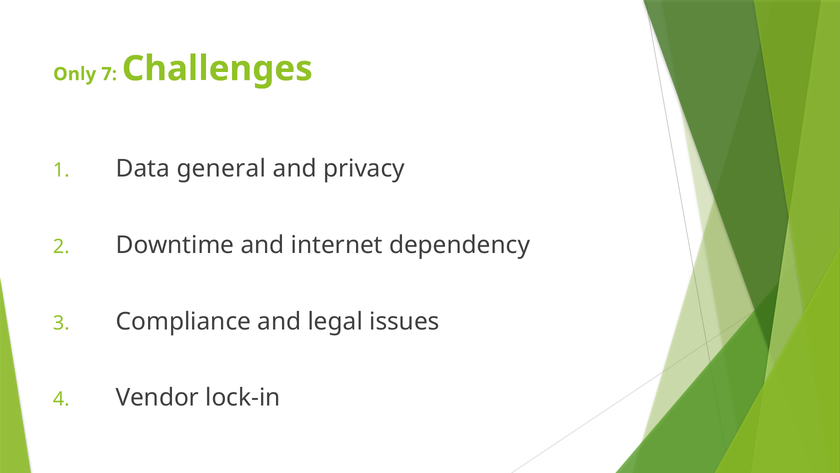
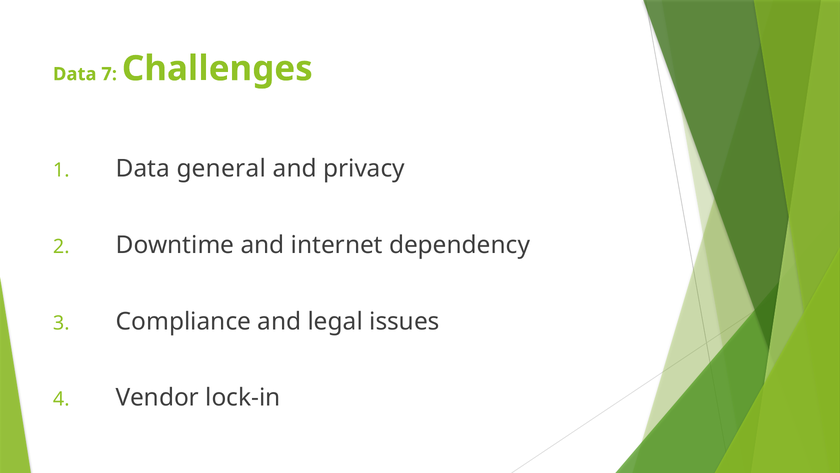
Only: Only -> Data (75, 74)
